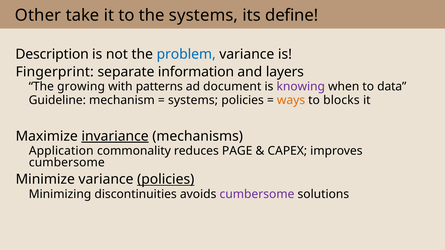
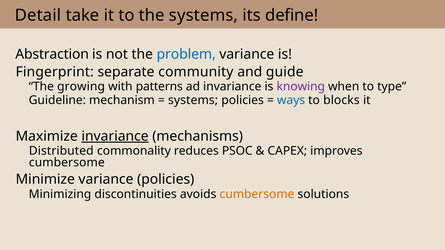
Other: Other -> Detail (38, 15)
Description: Description -> Abstraction (52, 54)
information: information -> community (196, 72)
layers: layers -> guide (285, 72)
ad document: document -> invariance (232, 87)
data: data -> type (392, 87)
ways colour: orange -> blue (291, 100)
Application: Application -> Distributed (61, 151)
PAGE: PAGE -> PSOC (237, 151)
policies underline: present -> none (166, 180)
cumbersome colour: purple -> orange (257, 194)
